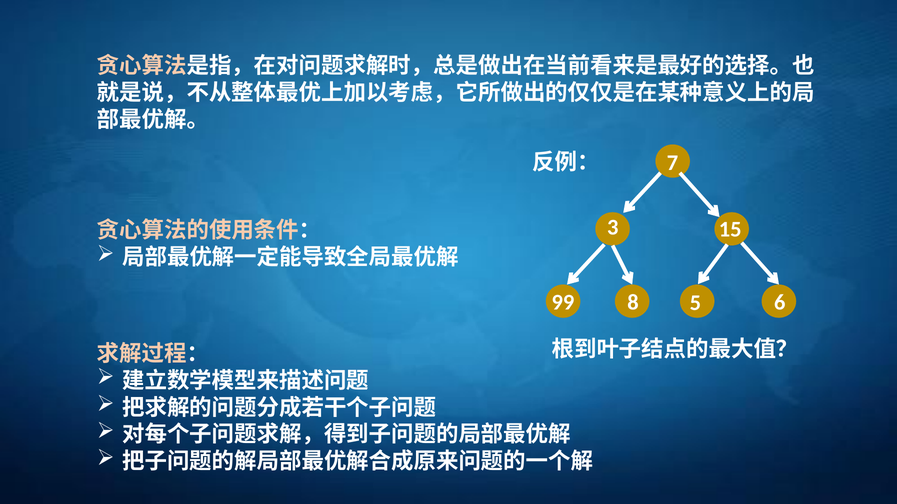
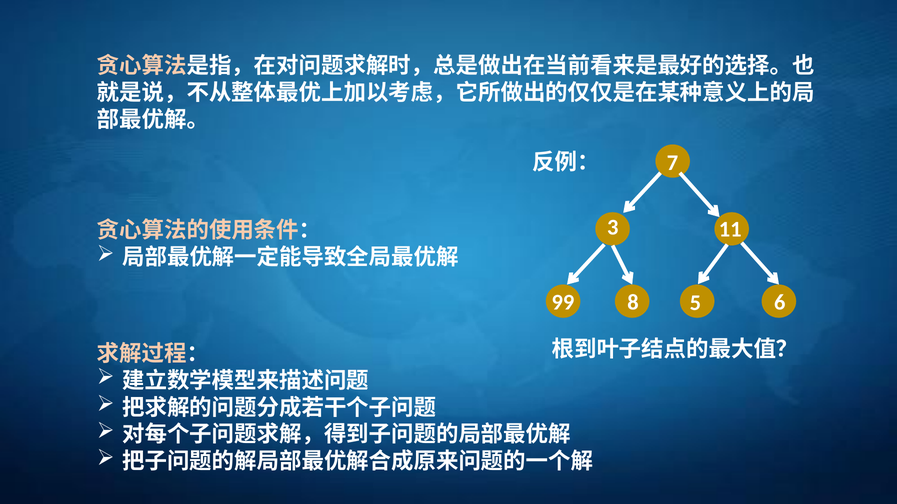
15: 15 -> 11 (730, 230)
